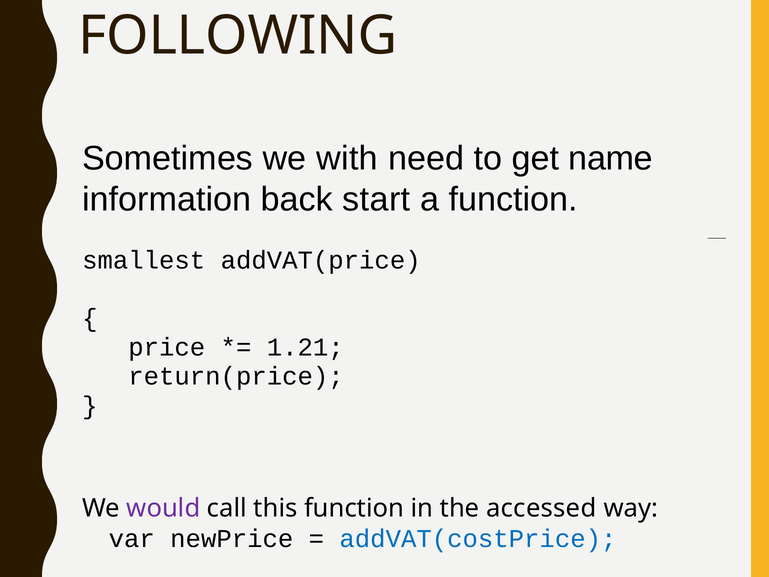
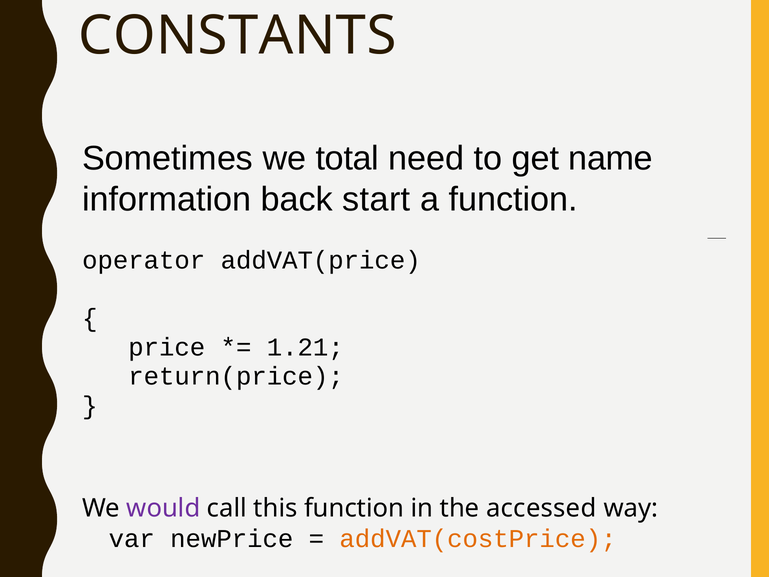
FOLLOWING: FOLLOWING -> CONSTANTS (237, 36)
with: with -> total (347, 158)
smallest: smallest -> operator (144, 260)
addVAT(costPrice colour: blue -> orange (478, 539)
